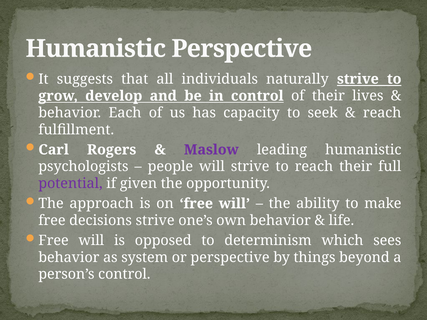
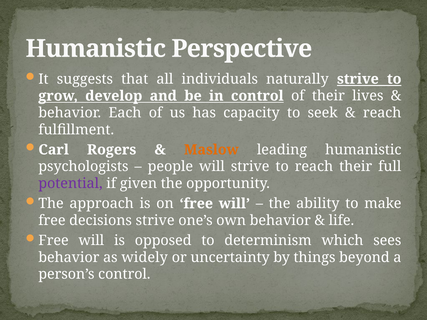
Maslow colour: purple -> orange (211, 150)
system: system -> widely (145, 258)
or perspective: perspective -> uncertainty (230, 258)
